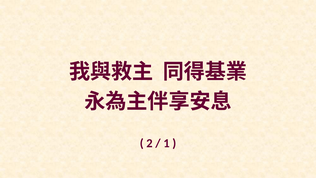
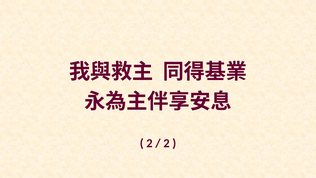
1: 1 -> 2 (167, 143)
